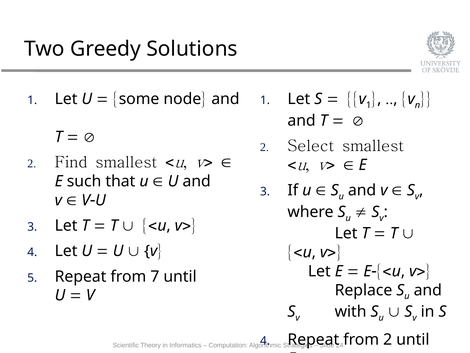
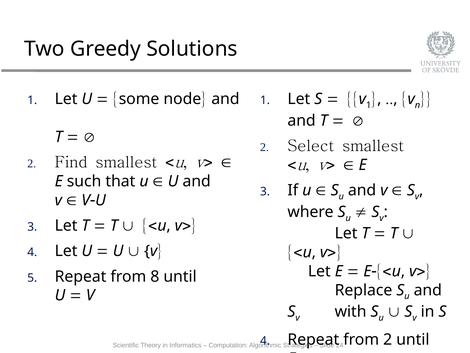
7: 7 -> 8 (155, 276)
